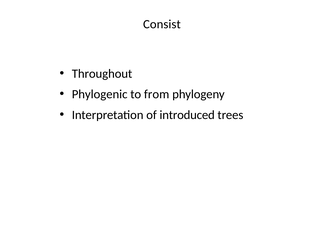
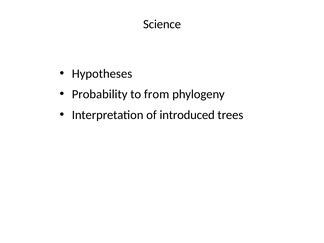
Consist: Consist -> Science (162, 24)
Throughout: Throughout -> Hypotheses (102, 74)
Phylogenic: Phylogenic -> Probability (100, 94)
